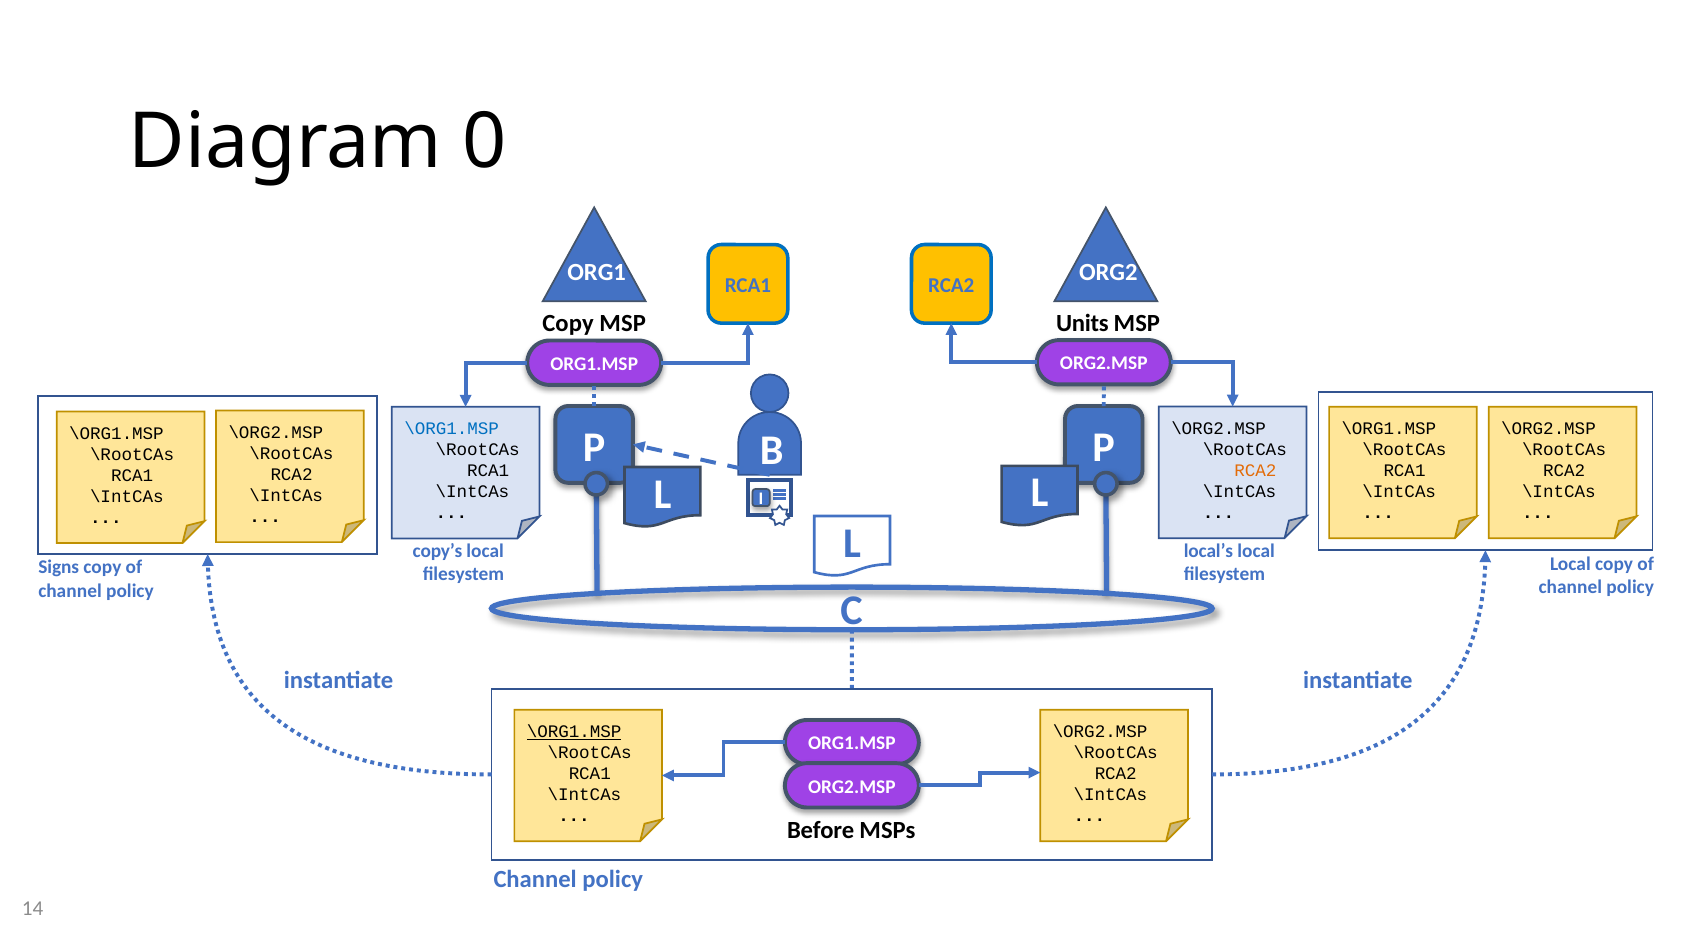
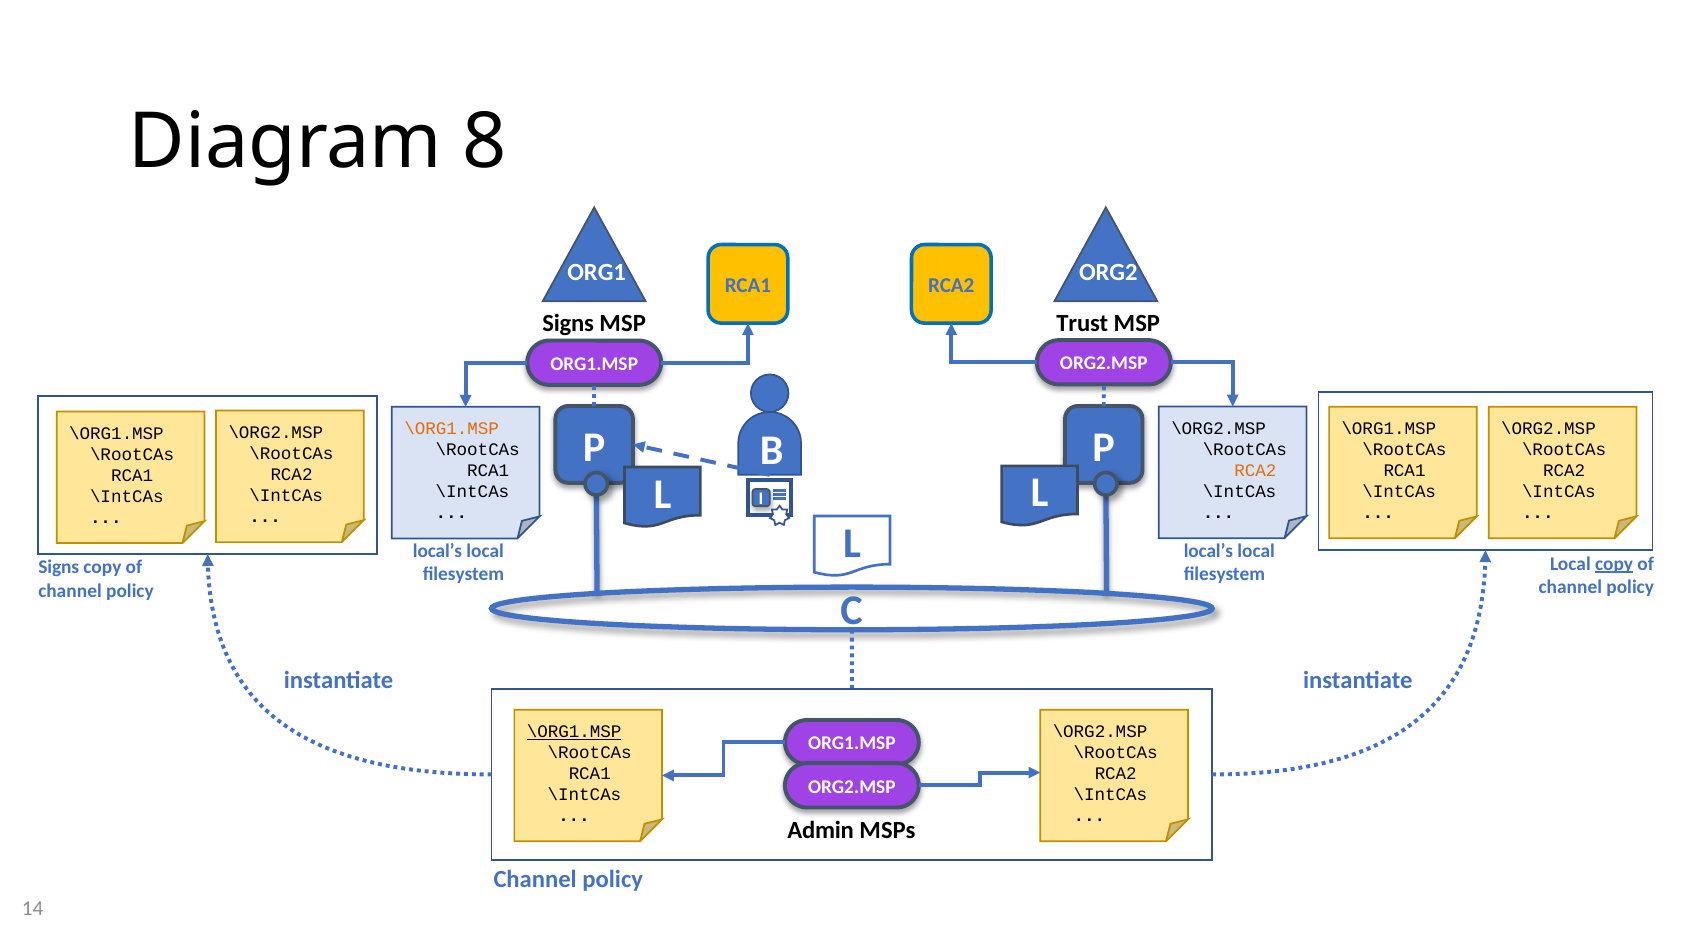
0: 0 -> 8 (485, 142)
Copy: Copy -> Signs (568, 324)
Units: Units -> Trust (1082, 324)
\ORG1.MSP colour: blue -> orange (452, 429)
copy’s: copy’s -> local’s (438, 551)
copy underline: none -> present (1614, 564)
Before: Before -> Admin (821, 830)
